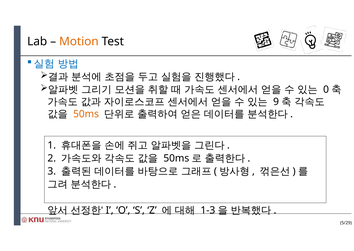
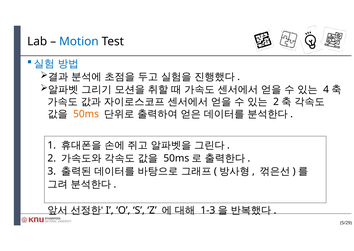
Motion colour: orange -> blue (79, 41)
0: 0 -> 4 (326, 89)
9: 9 -> 2 (276, 102)
